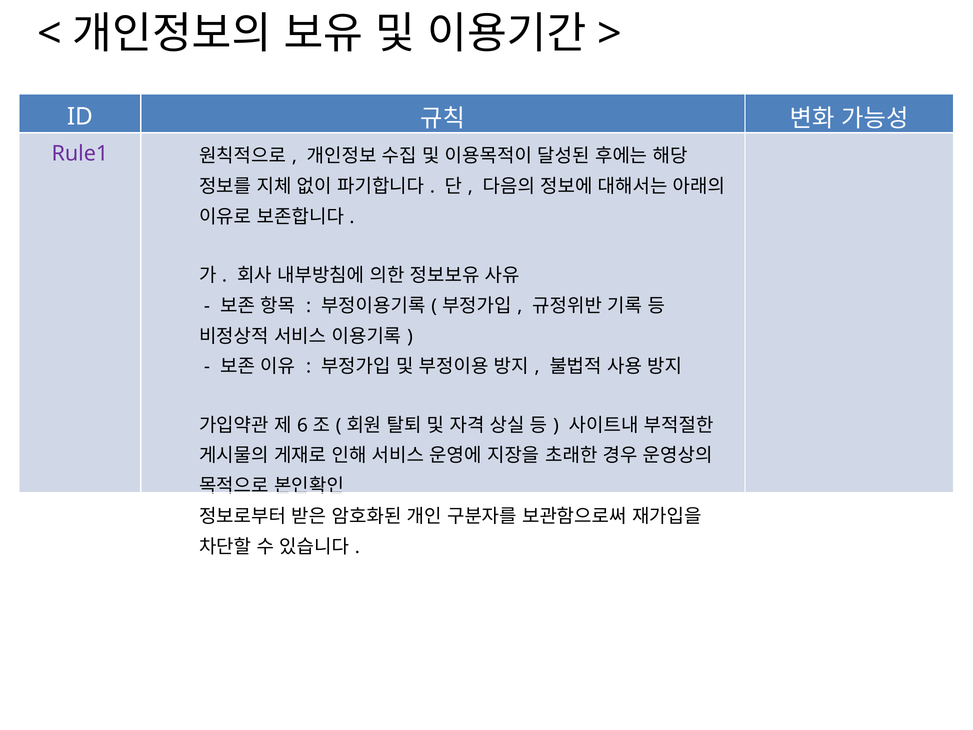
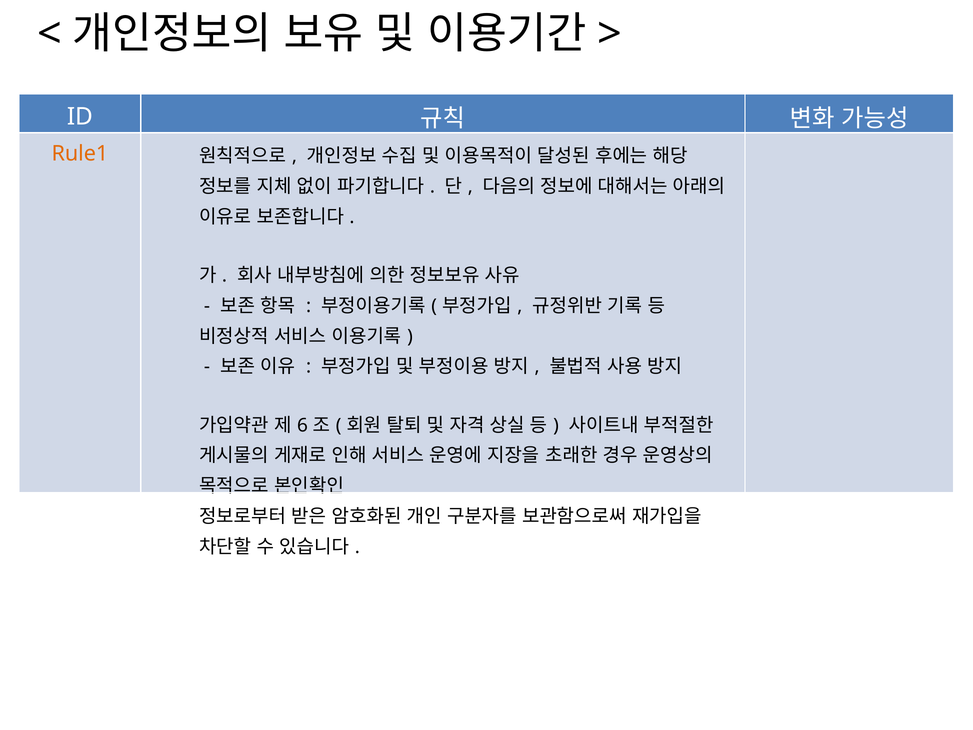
Rule1 colour: purple -> orange (80, 153)
